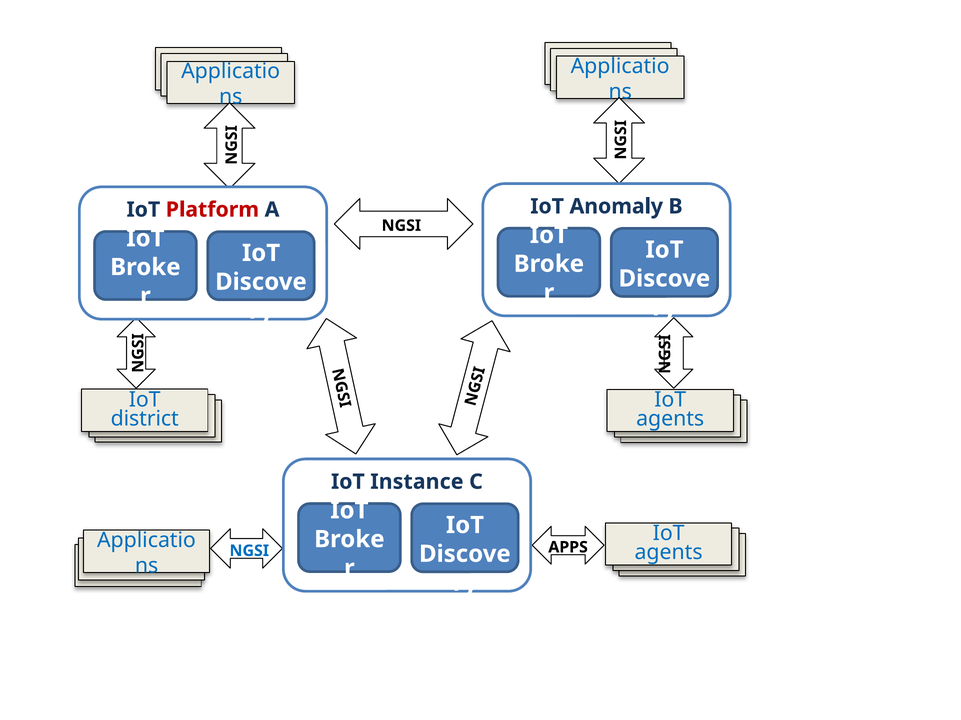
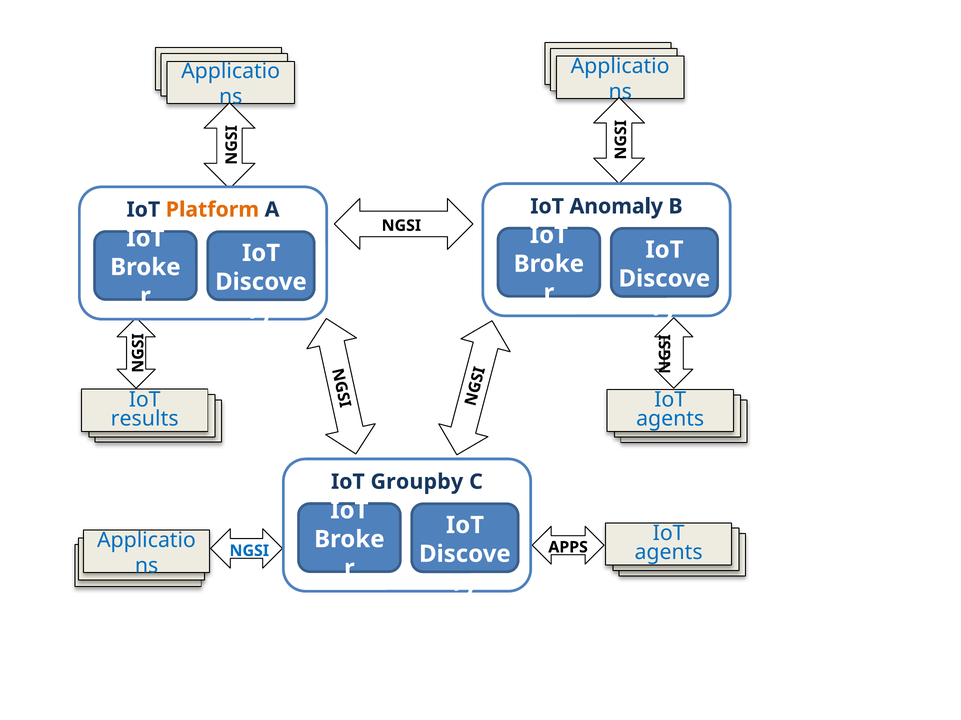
Platform colour: red -> orange (212, 210)
district: district -> results (145, 419)
Instance: Instance -> Groupby (417, 482)
